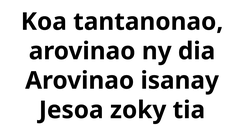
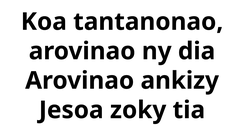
isanay: isanay -> ankizy (180, 80)
